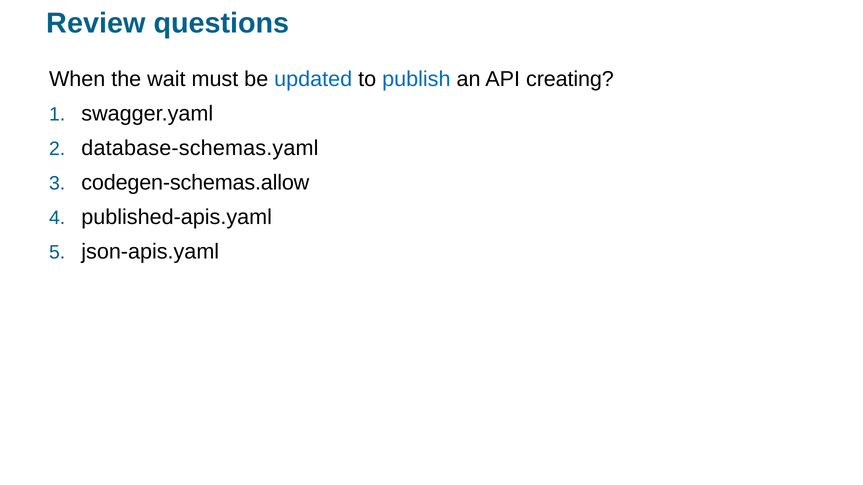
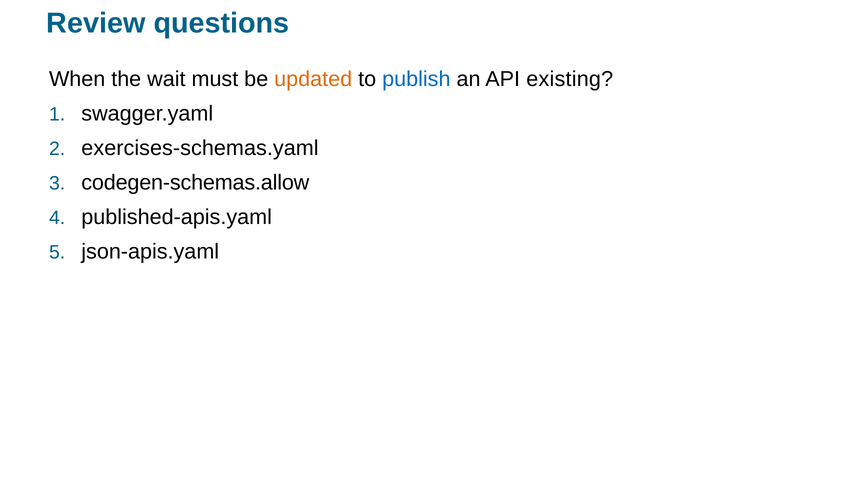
updated colour: blue -> orange (313, 79)
creating: creating -> existing (570, 79)
database-schemas.yaml: database-schemas.yaml -> exercises-schemas.yaml (200, 148)
